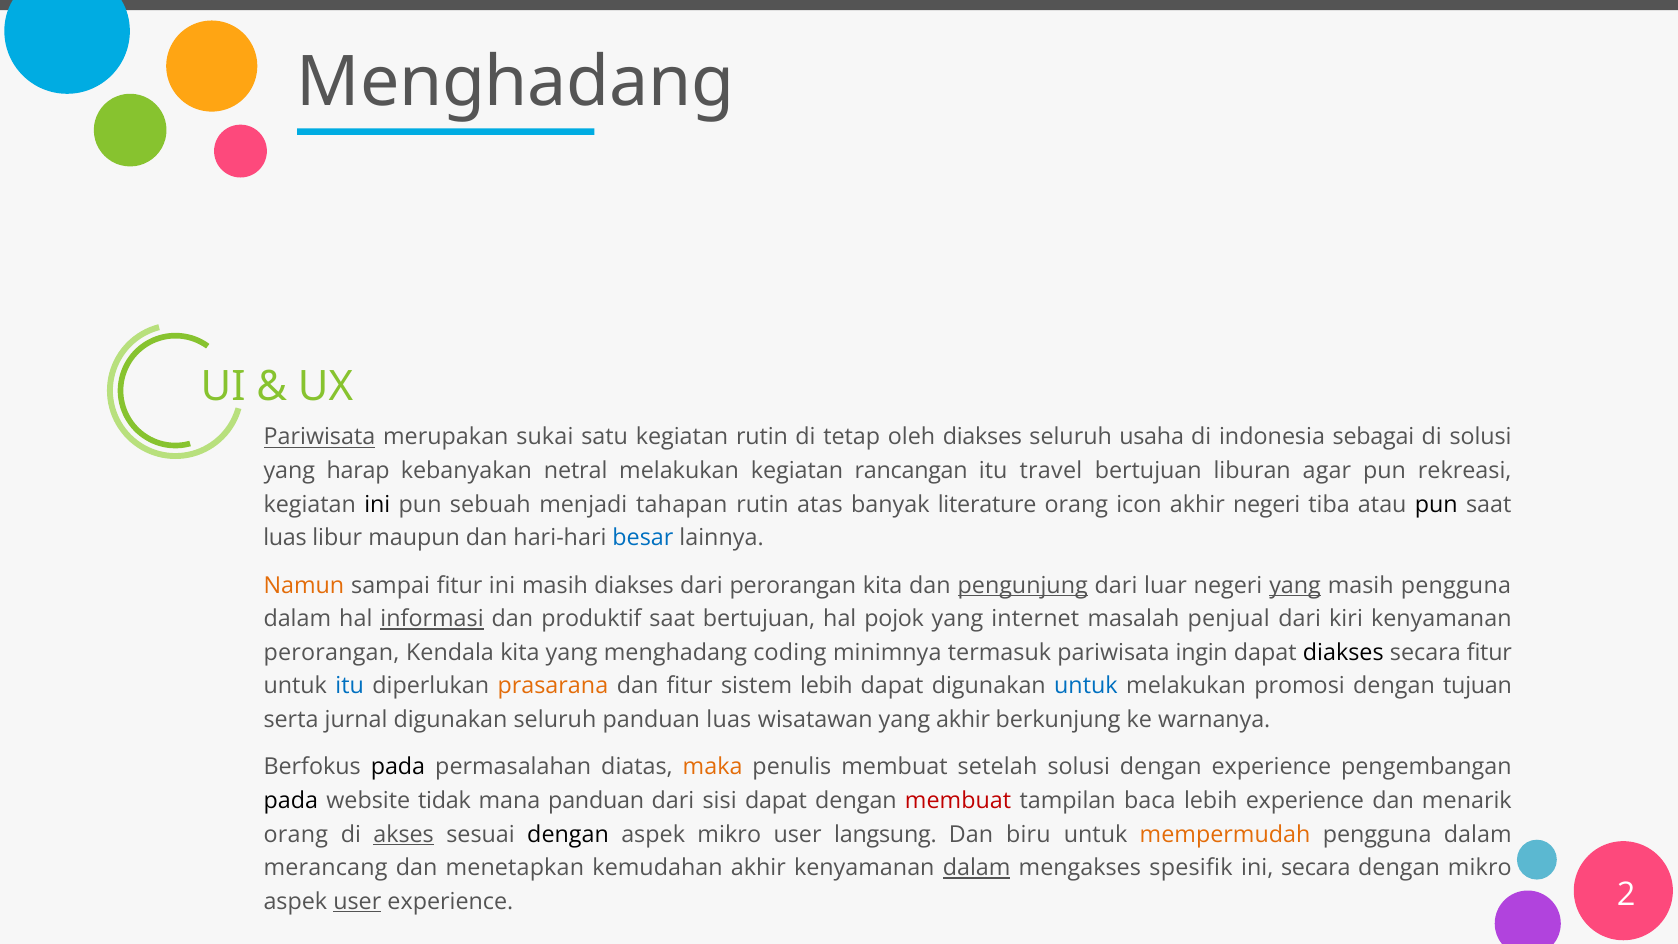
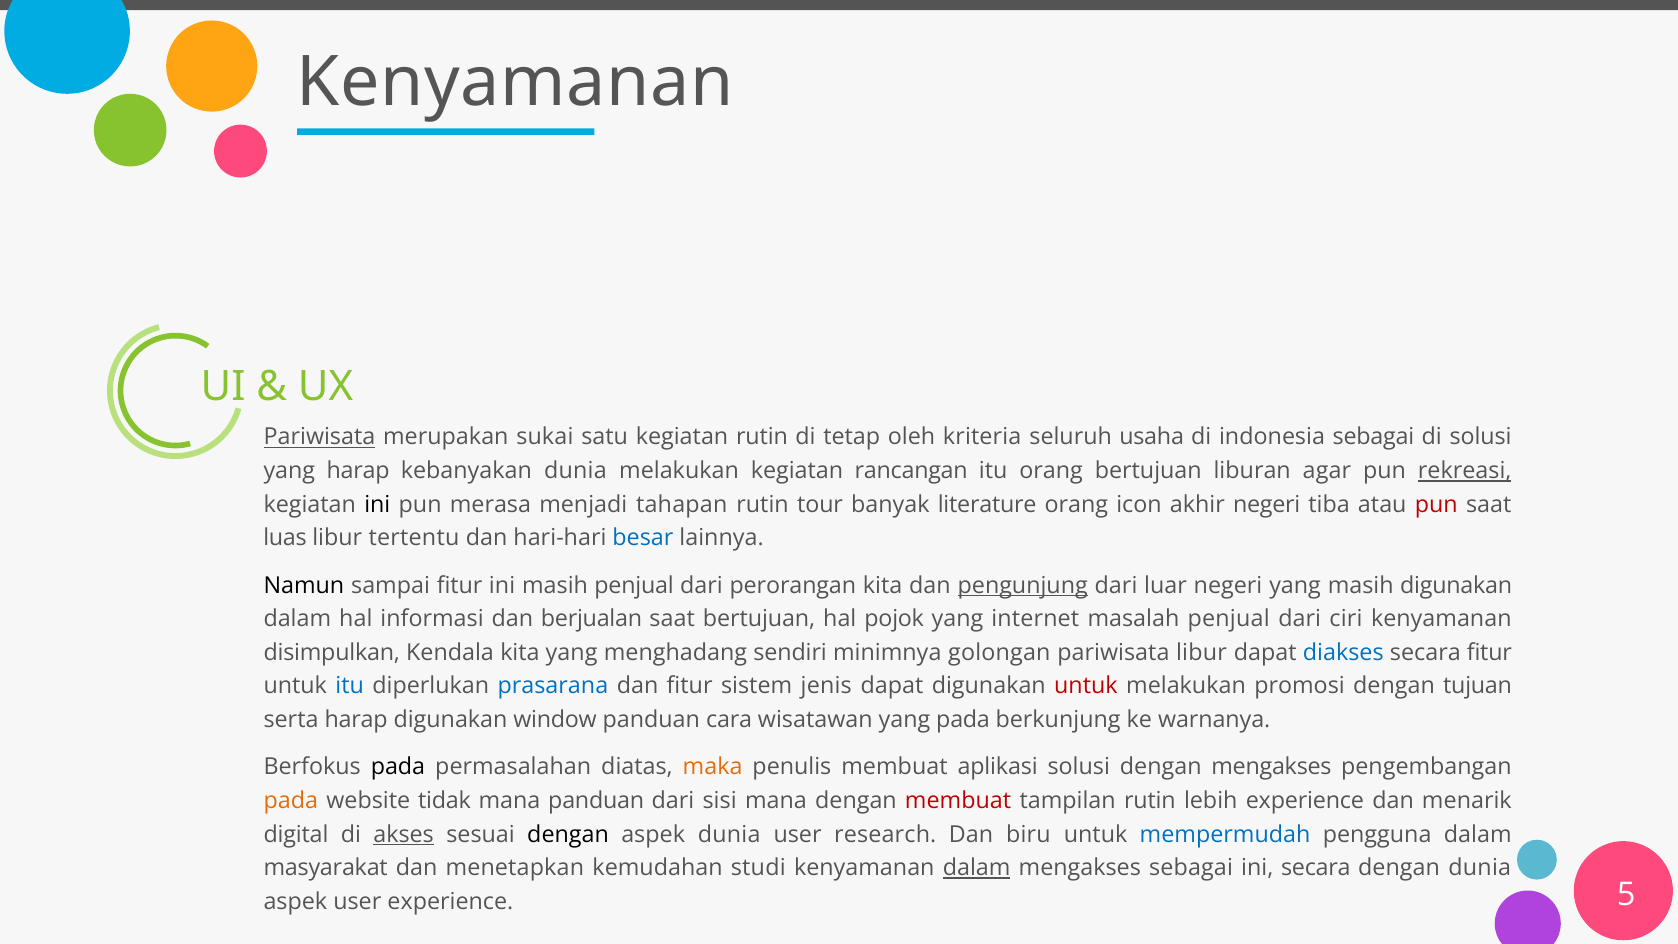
Menghadang: Menghadang -> Kenyamanan (515, 83)
oleh diakses: diakses -> kriteria (982, 437)
kebanyakan netral: netral -> dunia (575, 471)
itu travel: travel -> orang (1051, 471)
rekreasi underline: none -> present (1465, 471)
sebuah: sebuah -> merasa (490, 504)
atas: atas -> tour (820, 504)
pun colour: black -> red (1436, 504)
maupun: maupun -> tertentu (414, 538)
Namun colour: orange -> black (304, 585)
masih diakses: diakses -> penjual (634, 585)
yang underline: present -> none (1295, 585)
masih pengguna: pengguna -> digunakan (1456, 585)
informasi underline: present -> none (432, 619)
produktif: produktif -> berjualan (592, 619)
kiri: kiri -> ciri (1346, 619)
perorangan: perorangan -> disimpulkan (332, 653)
coding: coding -> sendiri (790, 653)
termasuk: termasuk -> golongan (999, 653)
pariwisata ingin: ingin -> libur (1201, 653)
diakses colour: black -> blue (1343, 653)
prasarana colour: orange -> blue (553, 686)
sistem lebih: lebih -> jenis (826, 686)
untuk colour: blue -> red (1086, 686)
serta jurnal: jurnal -> harap (356, 720)
digunakan seluruh: seluruh -> window (555, 720)
panduan luas: luas -> cara (729, 720)
yang akhir: akhir -> pada (963, 720)
setelah: setelah -> aplikasi (998, 767)
dengan experience: experience -> mengakses (1271, 767)
pada colour: black -> orange (291, 801)
sisi dapat: dapat -> mana (776, 801)
tampilan baca: baca -> rutin (1150, 801)
orang: orang -> digital (296, 834)
aspek mikro: mikro -> dunia (729, 834)
langsung: langsung -> research (885, 834)
mempermudah colour: orange -> blue (1225, 834)
merancang: merancang -> masyarakat (326, 868)
kemudahan akhir: akhir -> studi (758, 868)
mengakses spesifik: spesifik -> sebagai (1191, 868)
dengan mikro: mikro -> dunia (1480, 868)
user underline: present -> none (357, 902)
2: 2 -> 5 (1626, 894)
